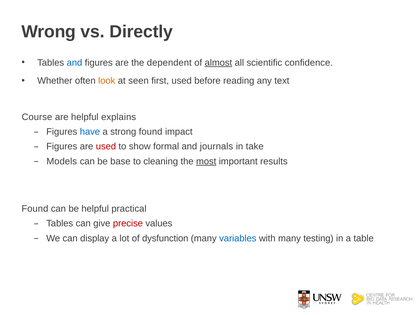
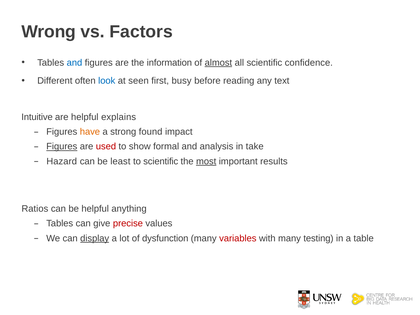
Directly: Directly -> Factors (141, 32)
dependent: dependent -> information (169, 63)
Whether: Whether -> Different (55, 81)
look colour: orange -> blue (107, 81)
first used: used -> busy (182, 81)
Course: Course -> Intuitive (37, 117)
have colour: blue -> orange (90, 132)
Figures underline: none -> present (62, 147)
journals: journals -> analysis (217, 147)
Models: Models -> Hazard (62, 161)
base: base -> least (120, 161)
to cleaning: cleaning -> scientific (161, 161)
Found: Found -> Ratios (35, 209)
practical: practical -> anything (129, 209)
display underline: none -> present (95, 238)
variables colour: blue -> red (238, 238)
